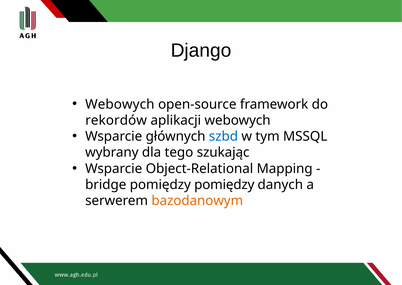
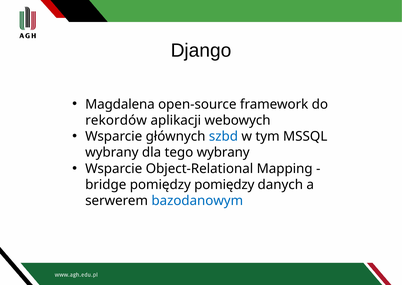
Webowych: Webowych -> Magdalena (120, 104)
tego szukając: szukając -> wybrany (223, 152)
bazodanowym colour: orange -> blue (197, 200)
